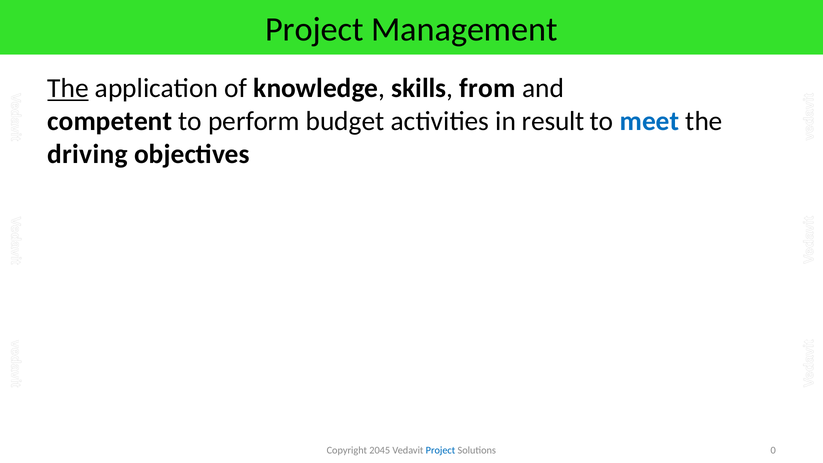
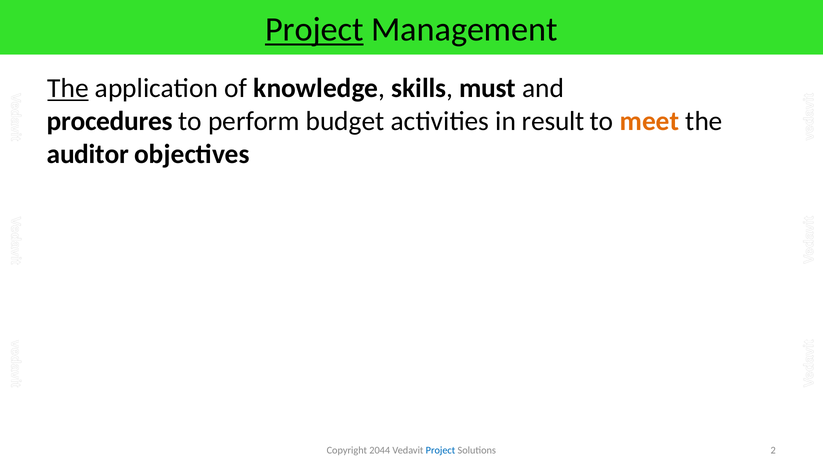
Project underline: none -> present (314, 30)
from: from -> must (488, 88)
competent: competent -> procedures (110, 121)
meet colour: blue -> orange (650, 121)
driving: driving -> auditor (88, 154)
2045: 2045 -> 2044 (380, 450)
0: 0 -> 2 (773, 450)
